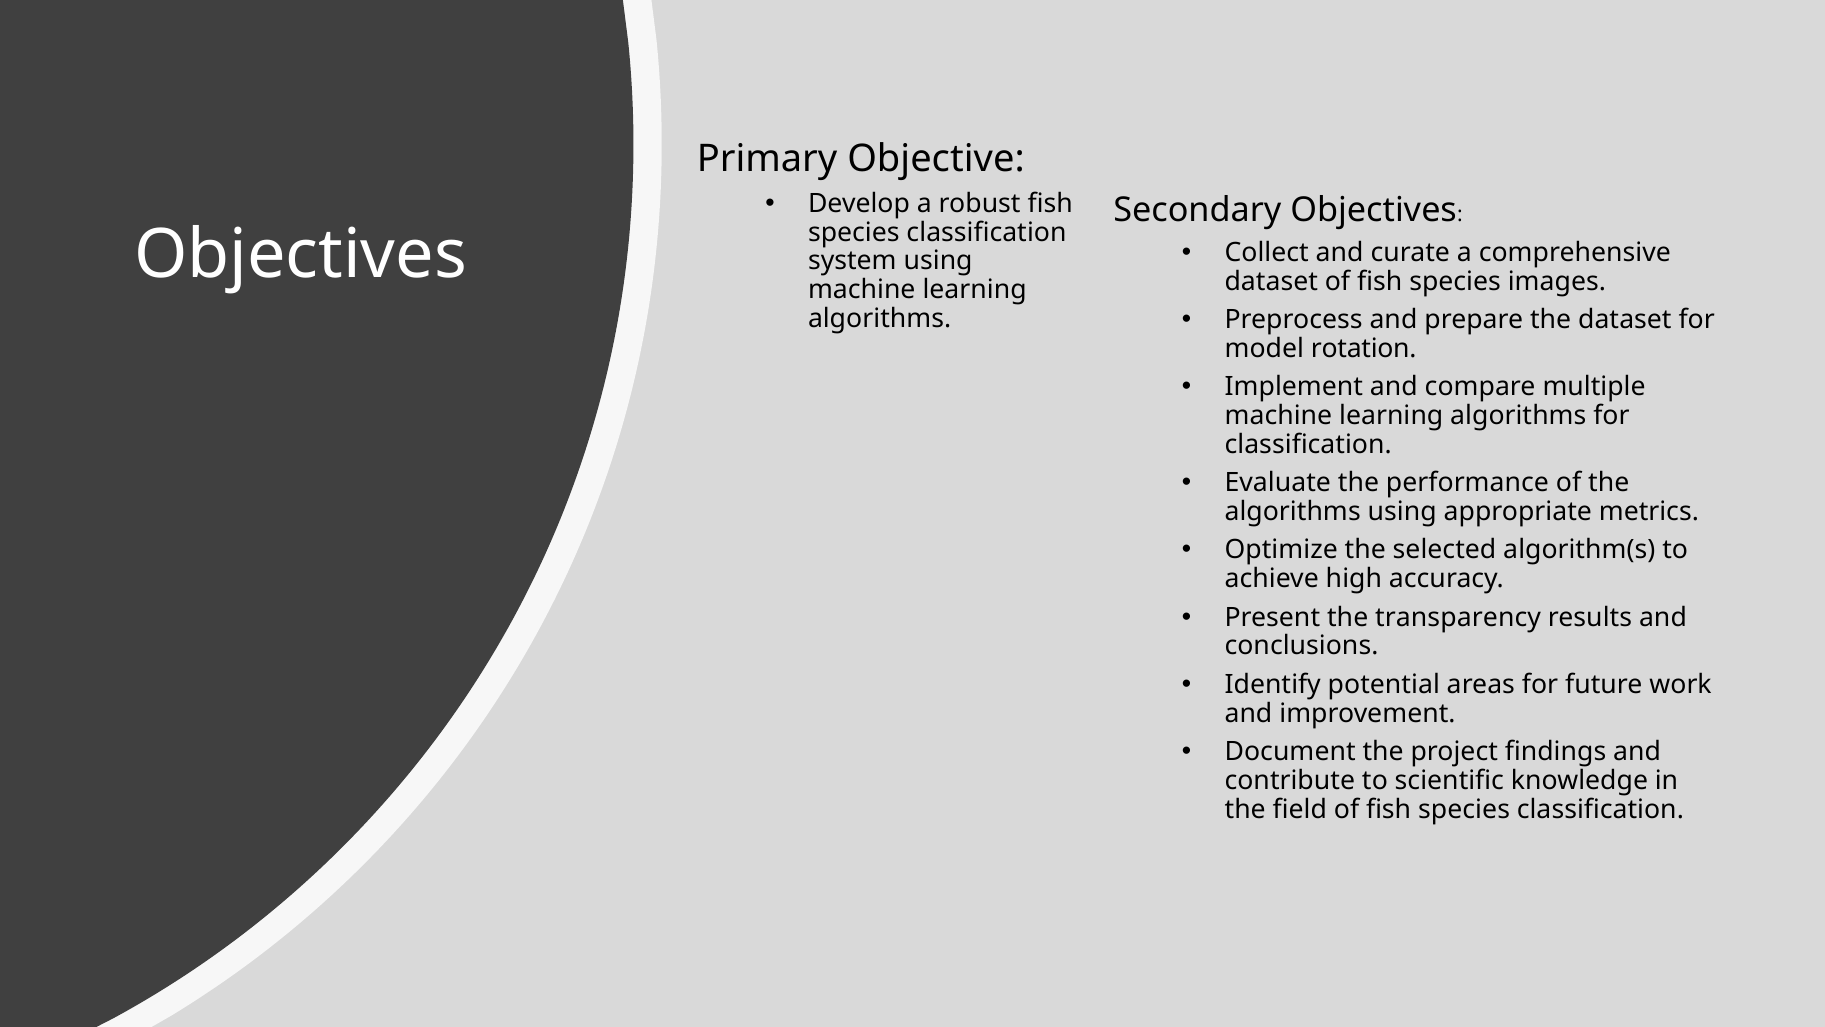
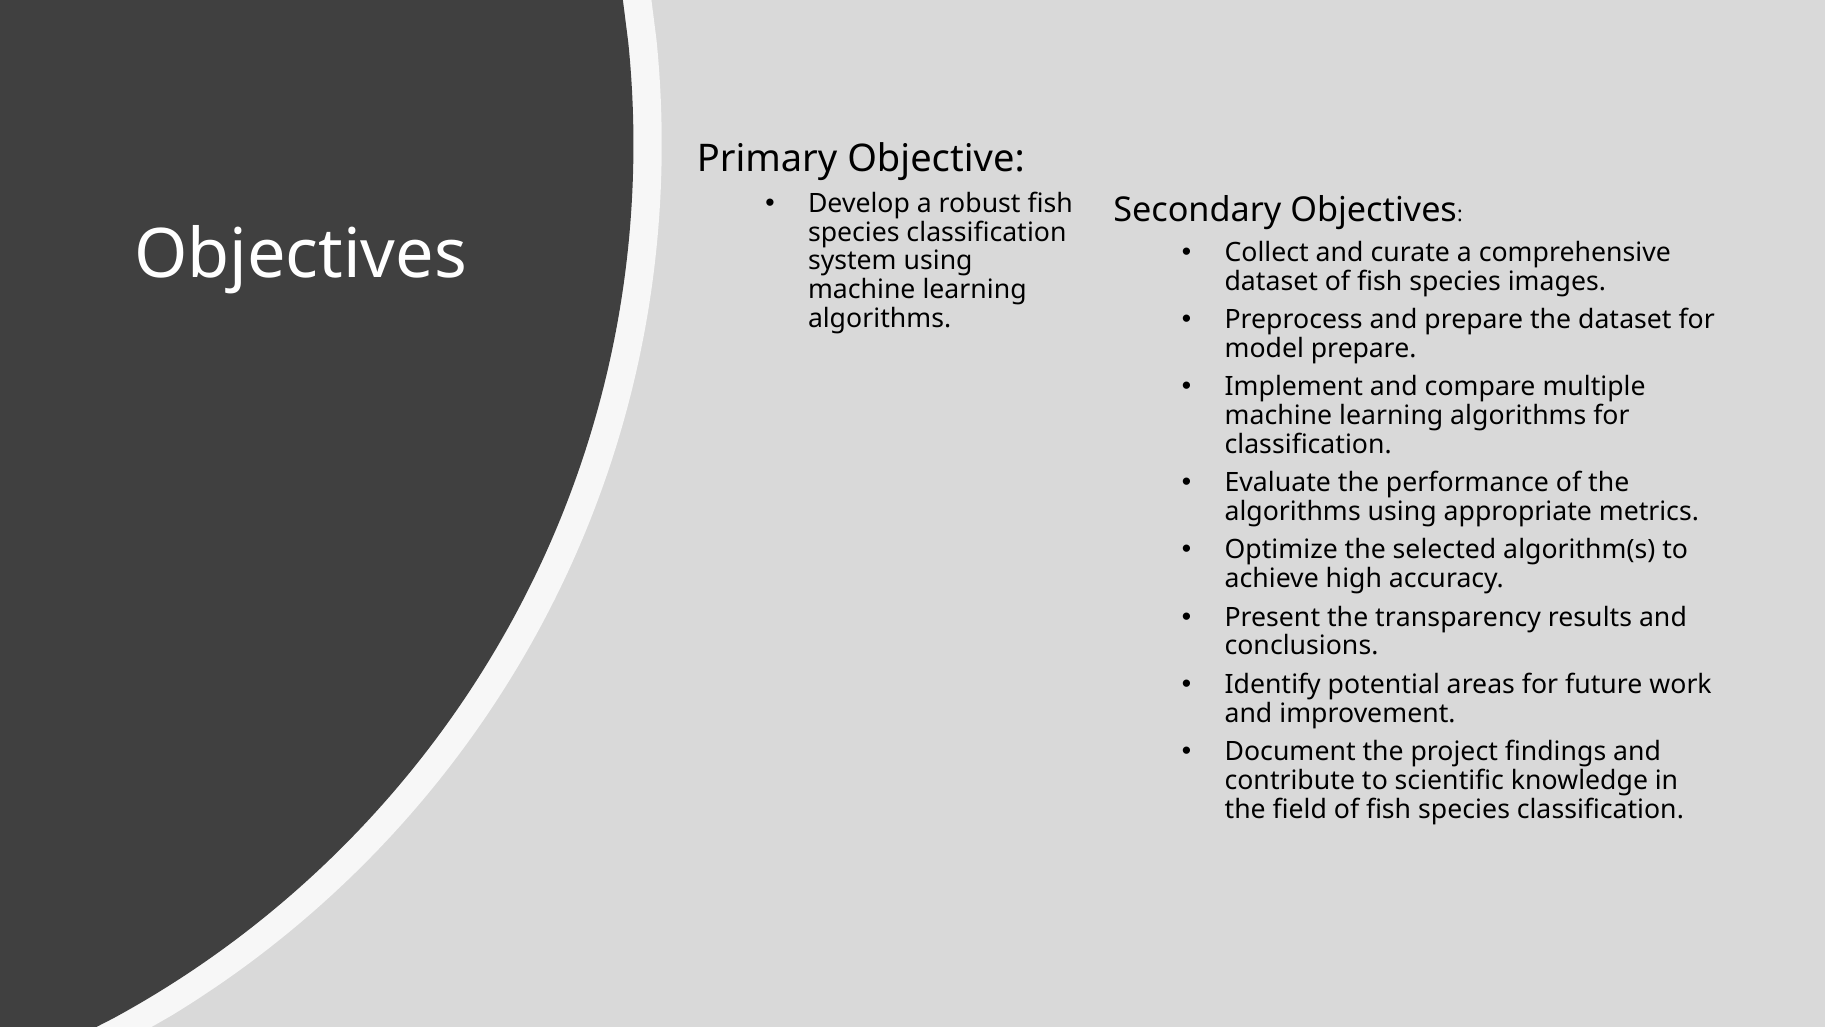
model rotation: rotation -> prepare (1364, 348)
